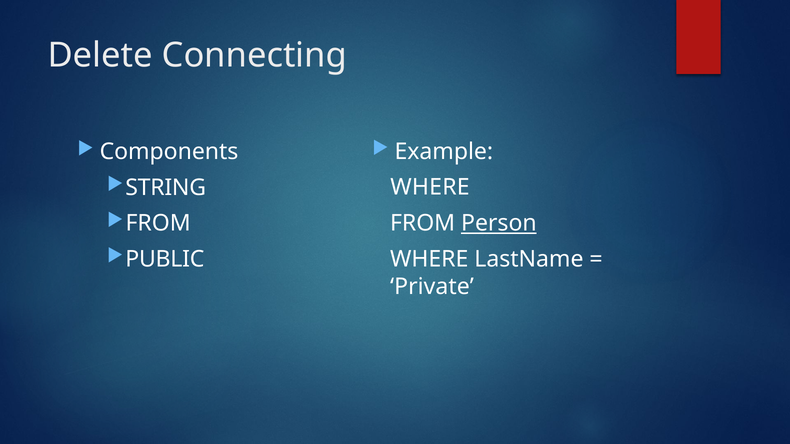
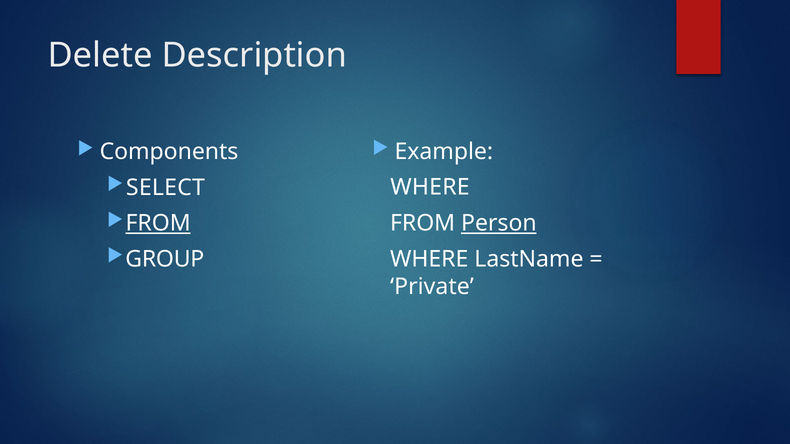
Connecting: Connecting -> Description (254, 55)
STRING: STRING -> SELECT (165, 188)
FROM underline: none -> present (158, 224)
PUBLIC: PUBLIC -> GROUP (165, 259)
